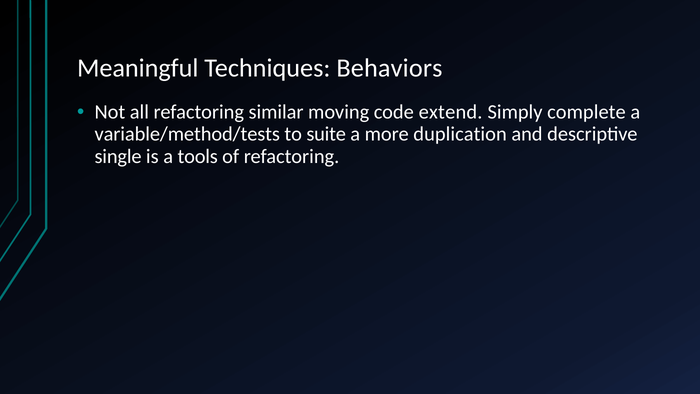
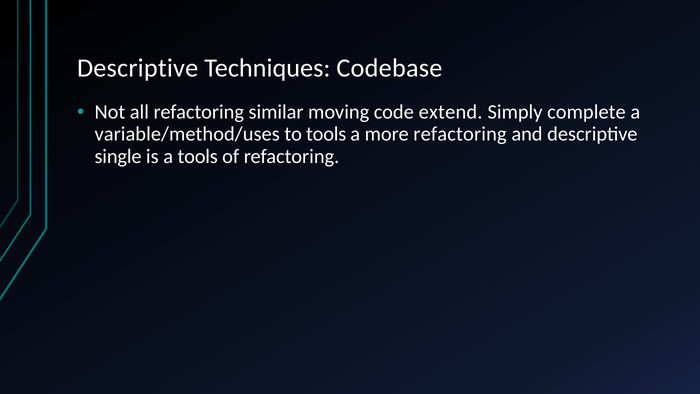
Meaningful: Meaningful -> Descriptive (138, 68)
Behaviors: Behaviors -> Codebase (389, 68)
variable/method/tests: variable/method/tests -> variable/method/uses (187, 134)
to suite: suite -> tools (326, 134)
more duplication: duplication -> refactoring (460, 134)
